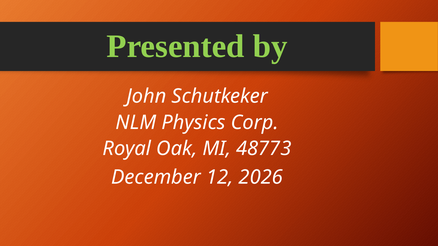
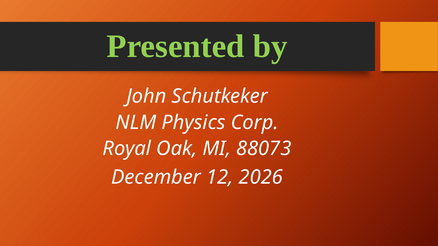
48773: 48773 -> 88073 (264, 149)
